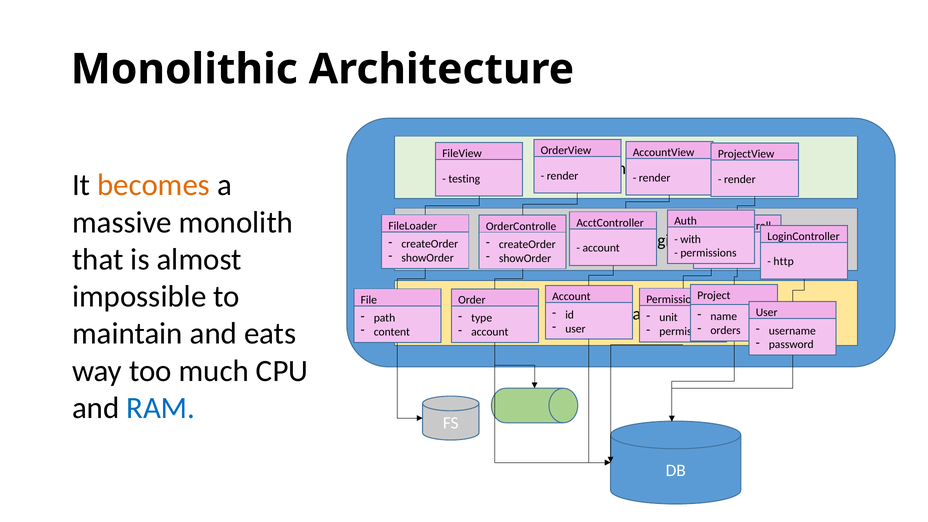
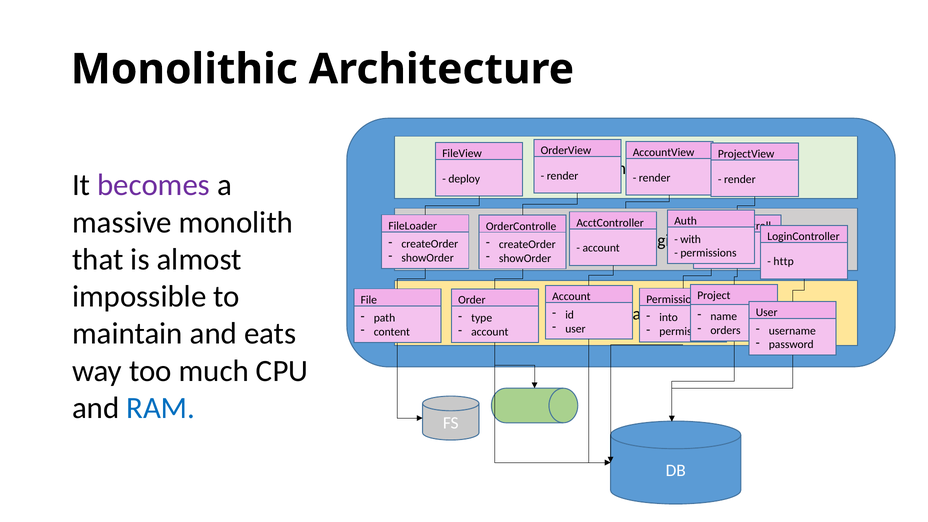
becomes colour: orange -> purple (154, 185)
testing: testing -> deploy (464, 179)
unit: unit -> into (669, 318)
